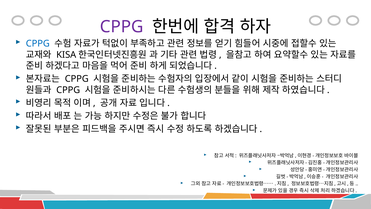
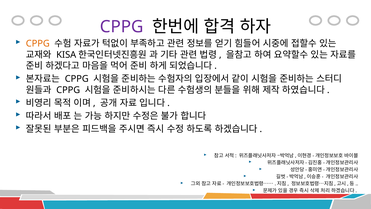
CPPG colour: blue -> orange (38, 44)
